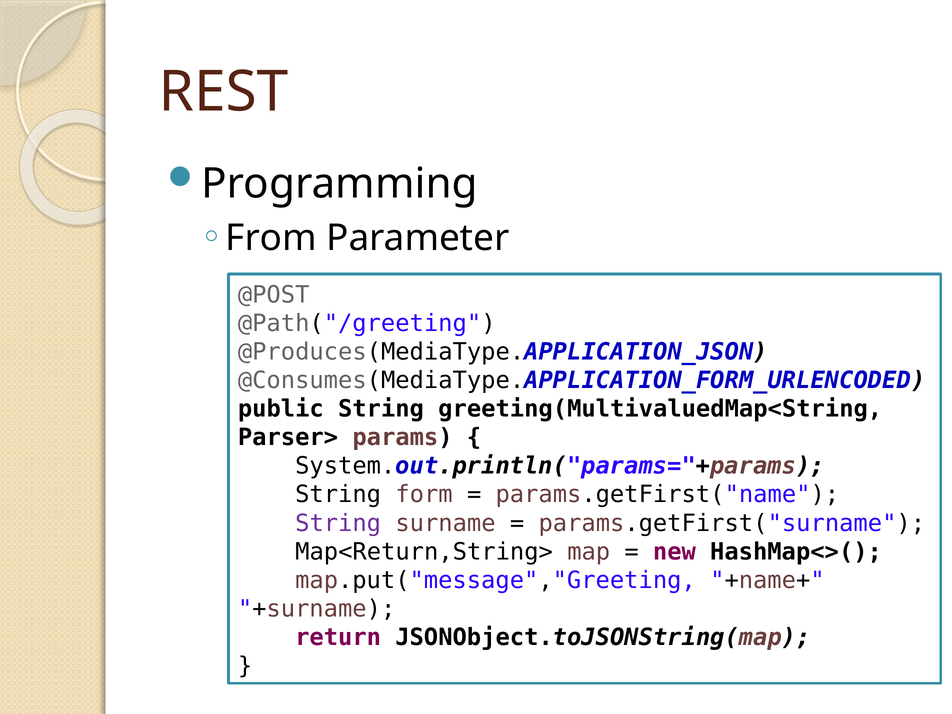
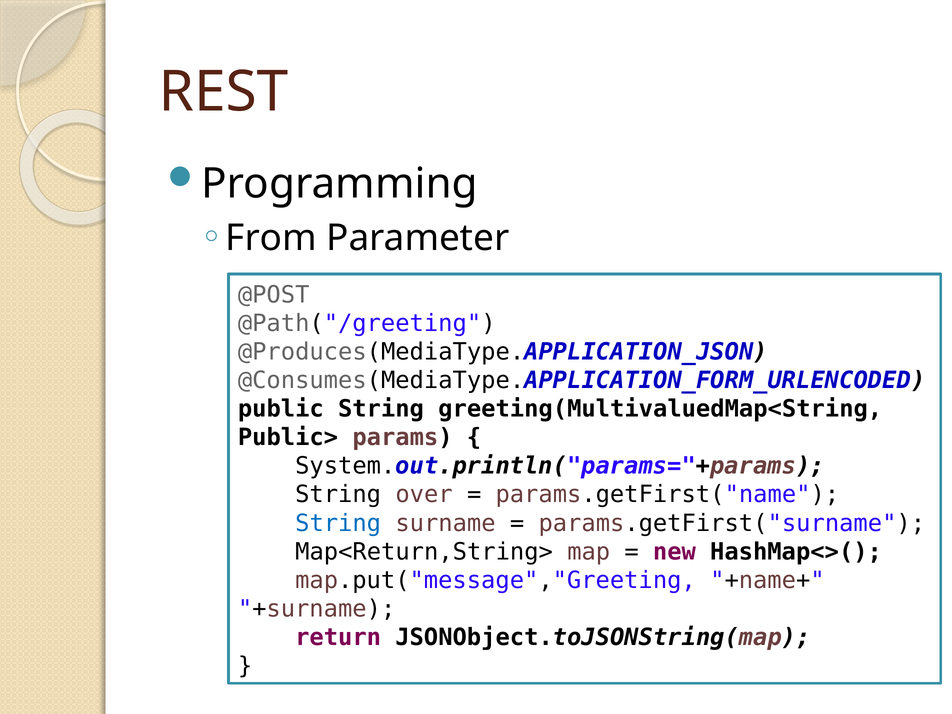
Parser>: Parser> -> Public> (288, 437)
form: form -> over (424, 495)
String colour: purple -> blue (338, 523)
